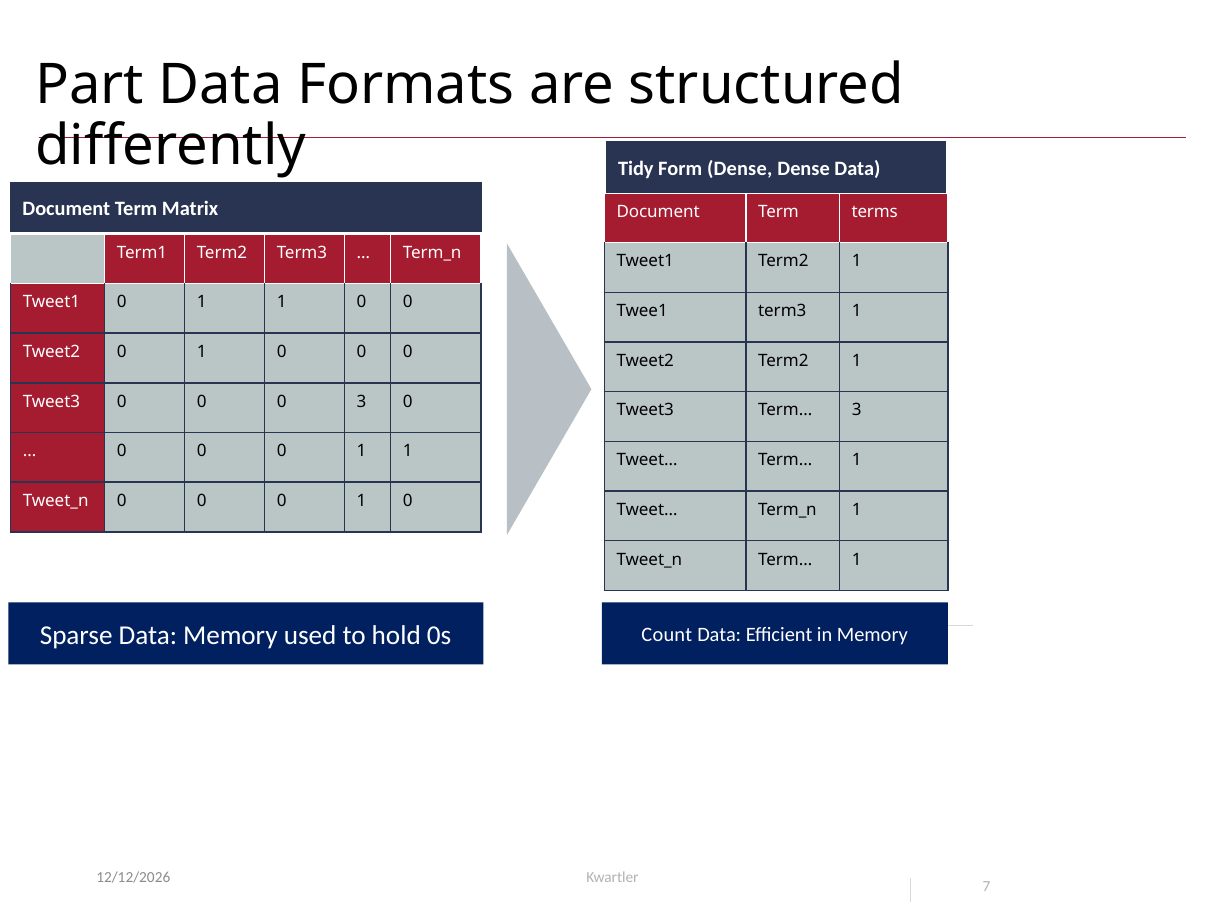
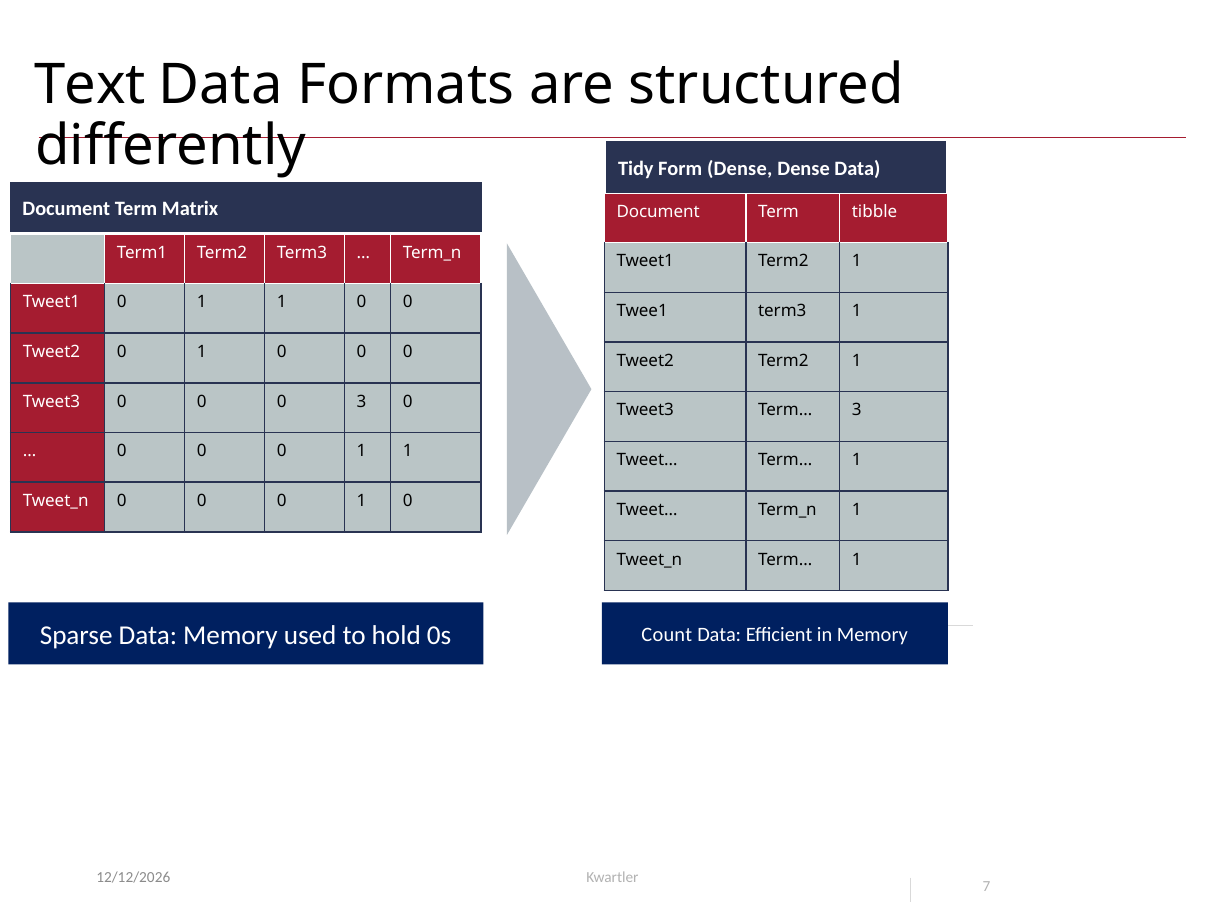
Part: Part -> Text (90, 85)
terms: terms -> tibble (875, 212)
